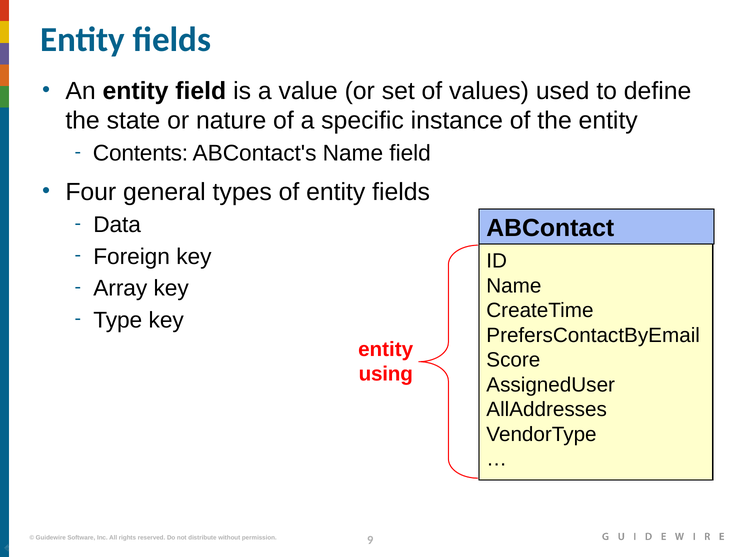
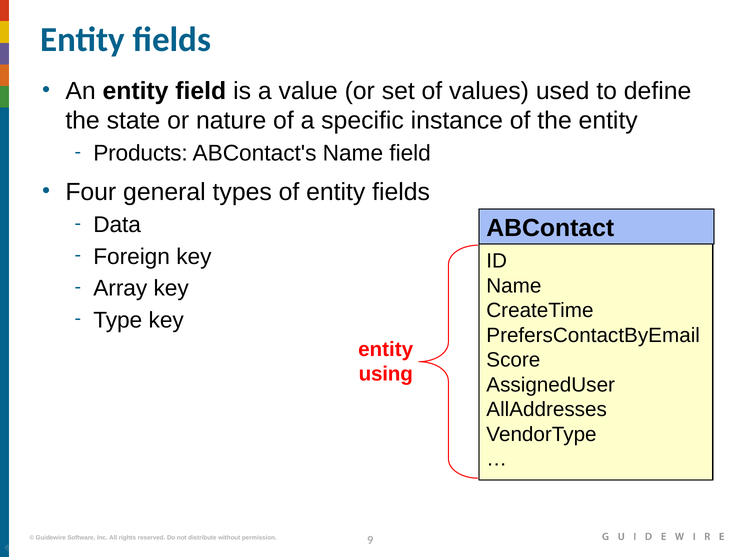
Contents: Contents -> Products (140, 153)
